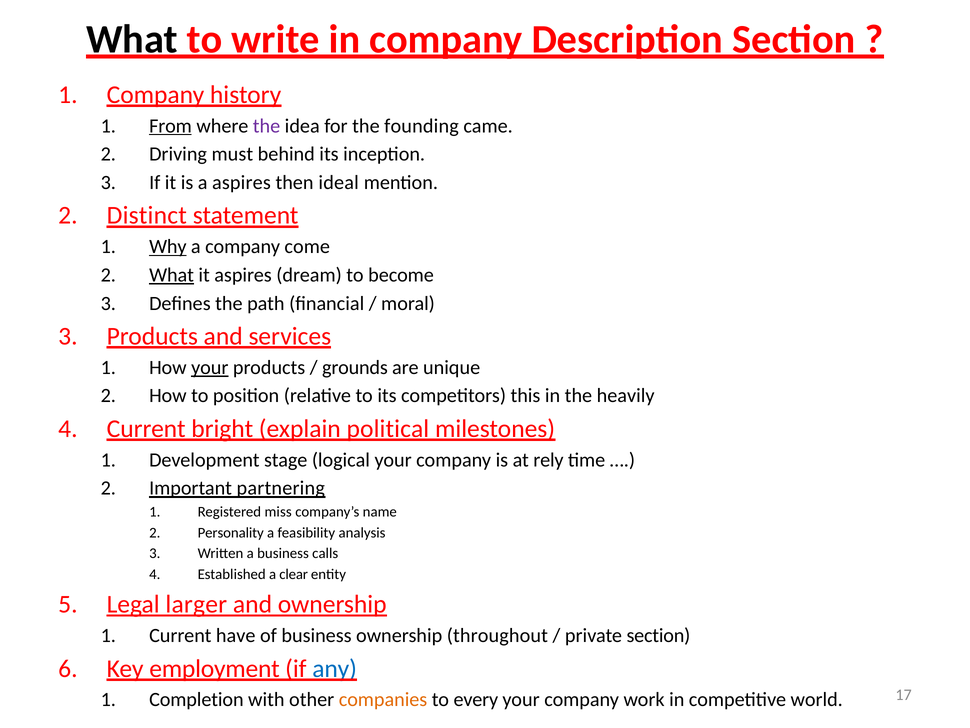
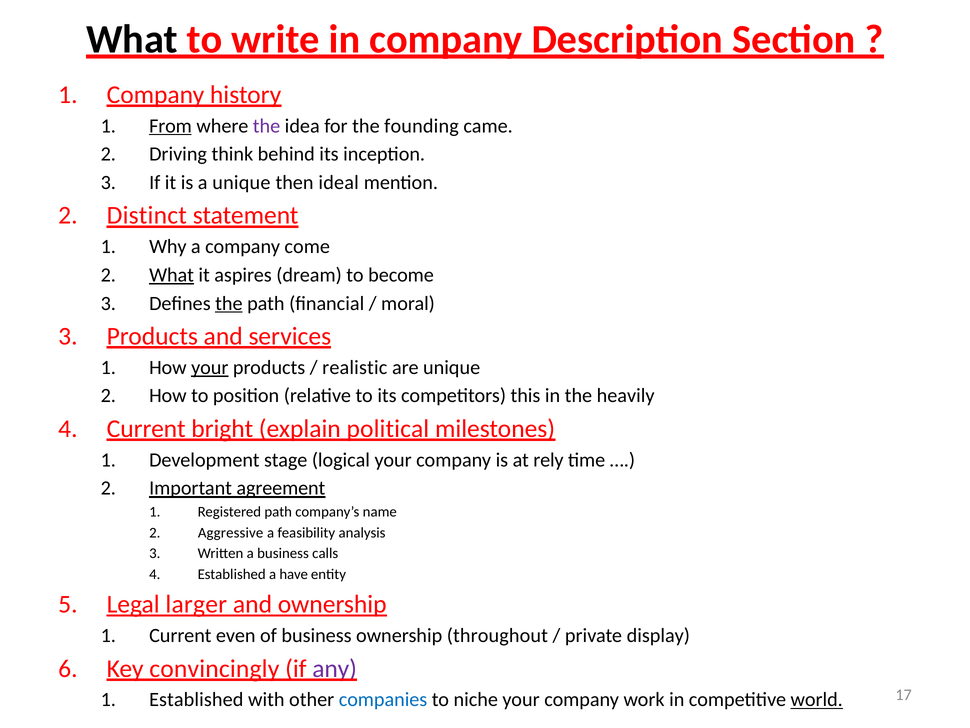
must: must -> think (232, 154)
a aspires: aspires -> unique (241, 182)
Why underline: present -> none (168, 247)
the underline: none -> present (229, 303)
grounds: grounds -> realistic (355, 367)
partnering: partnering -> agreement (281, 488)
Registered miss: miss -> path (278, 512)
Personality: Personality -> Aggressive (231, 532)
clear: clear -> have (294, 574)
have: have -> even (236, 635)
private section: section -> display (658, 635)
employment: employment -> convincingly (214, 668)
any colour: blue -> purple (335, 668)
Completion: Completion -> Established (196, 699)
companies colour: orange -> blue (383, 699)
every: every -> niche (476, 699)
world underline: none -> present (817, 699)
